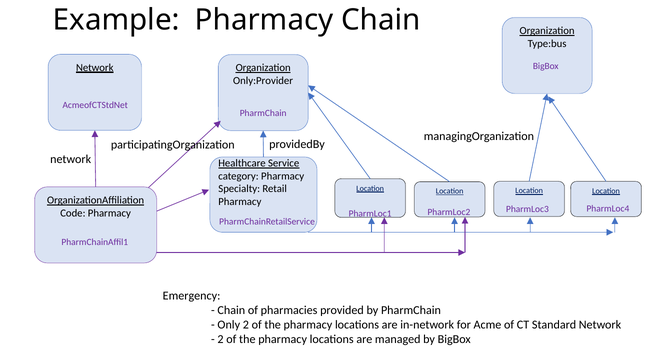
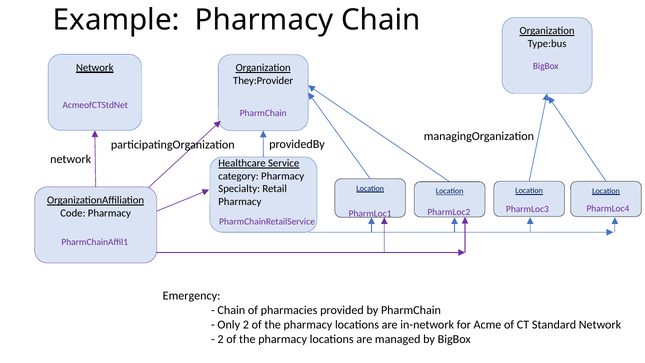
Only:Provider: Only:Provider -> They:Provider (263, 81)
